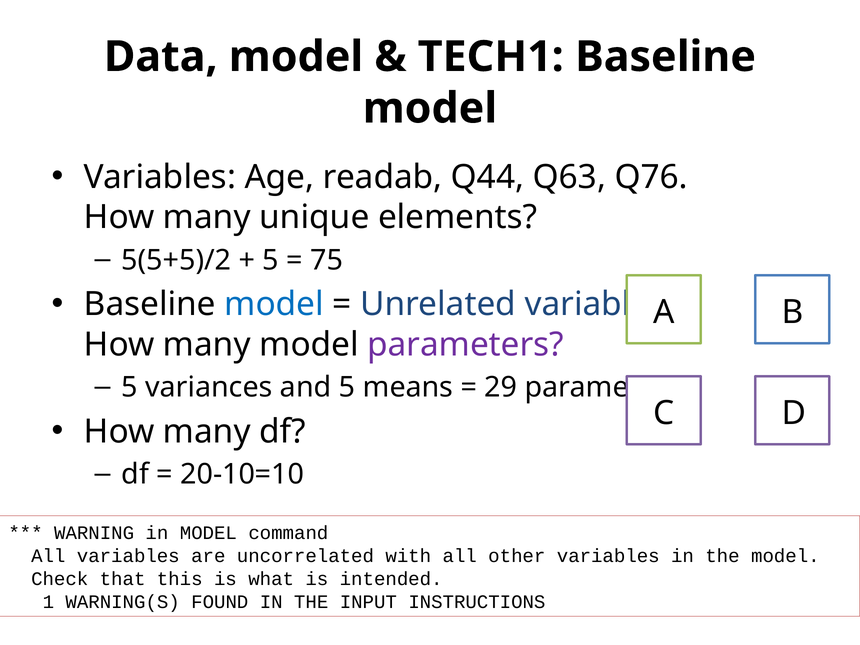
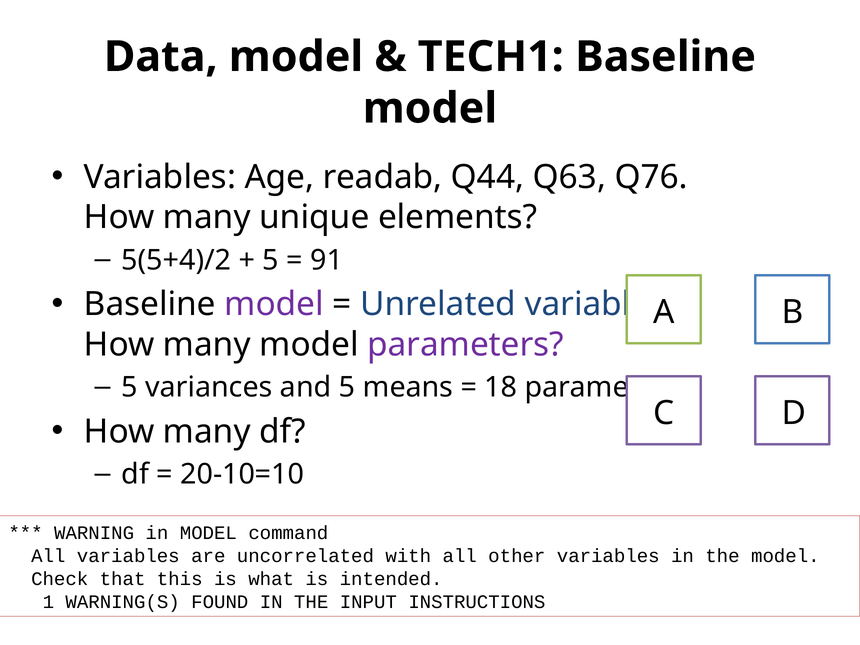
5(5+5)/2: 5(5+5)/2 -> 5(5+4)/2 (176, 260)
75: 75 -> 91 (327, 260)
model colour: blue -> purple (274, 304)
29: 29 -> 18 (501, 387)
